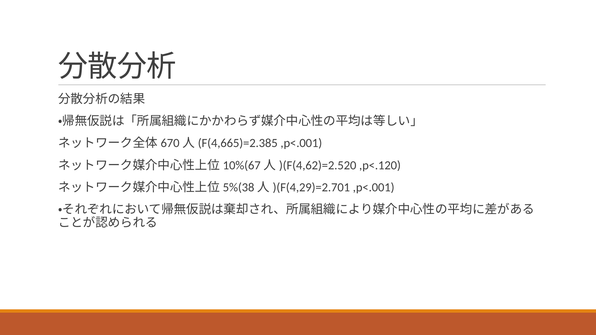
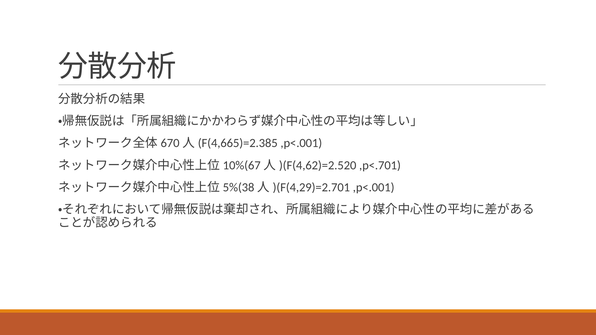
,p<.120: ,p<.120 -> ,p<.701 (380, 165)
